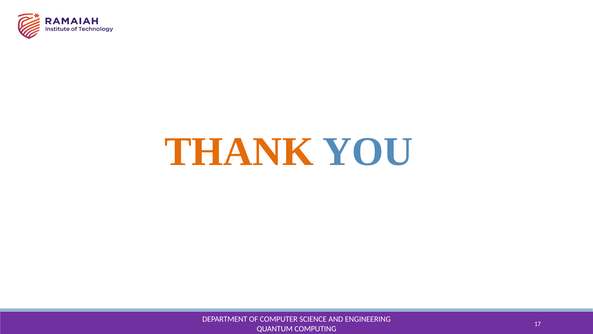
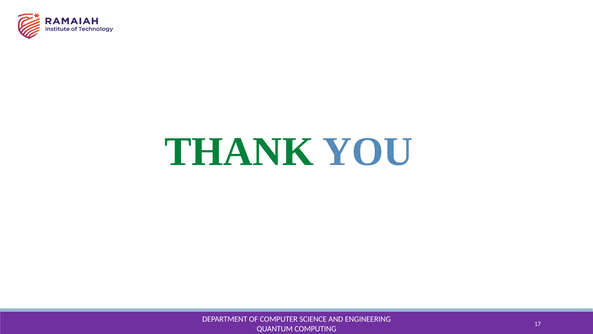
THANK colour: orange -> green (239, 151)
